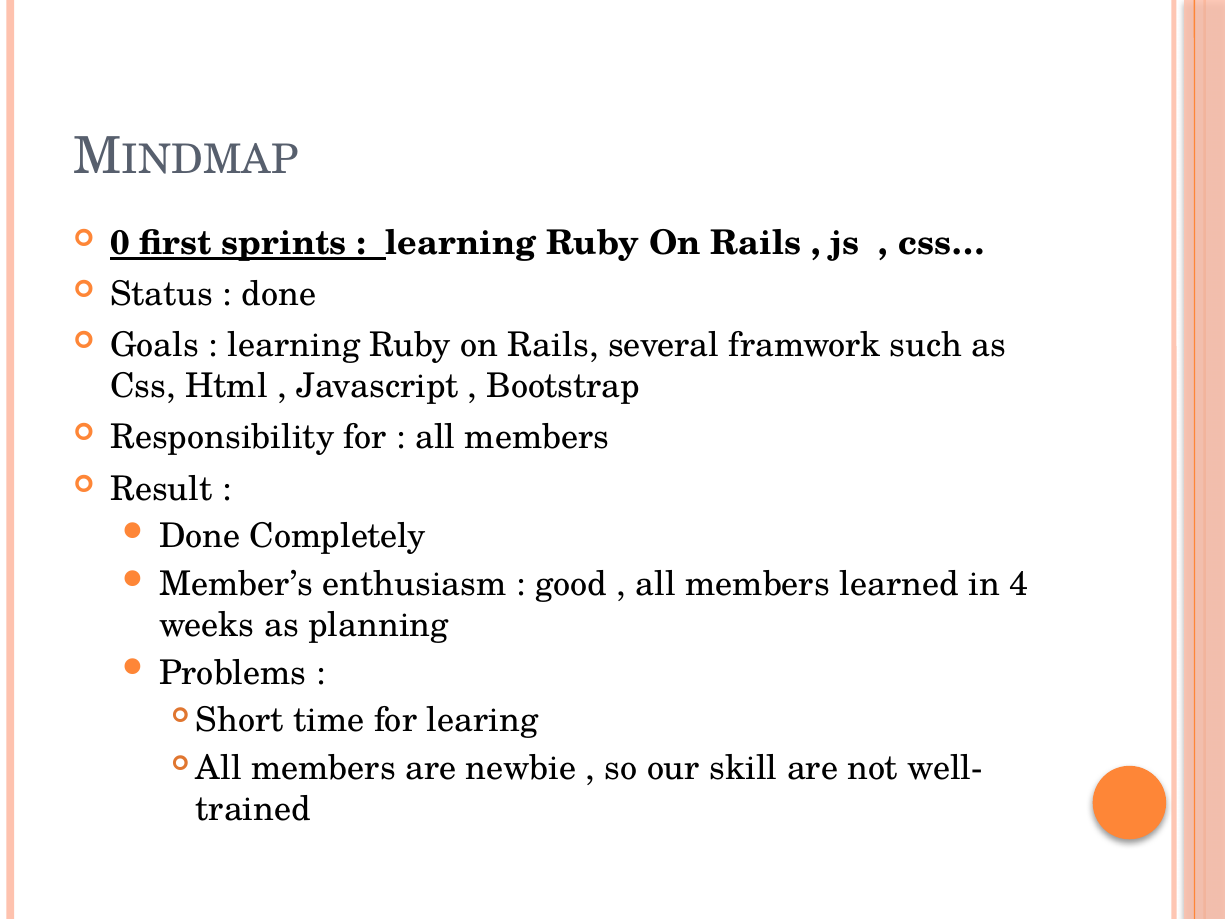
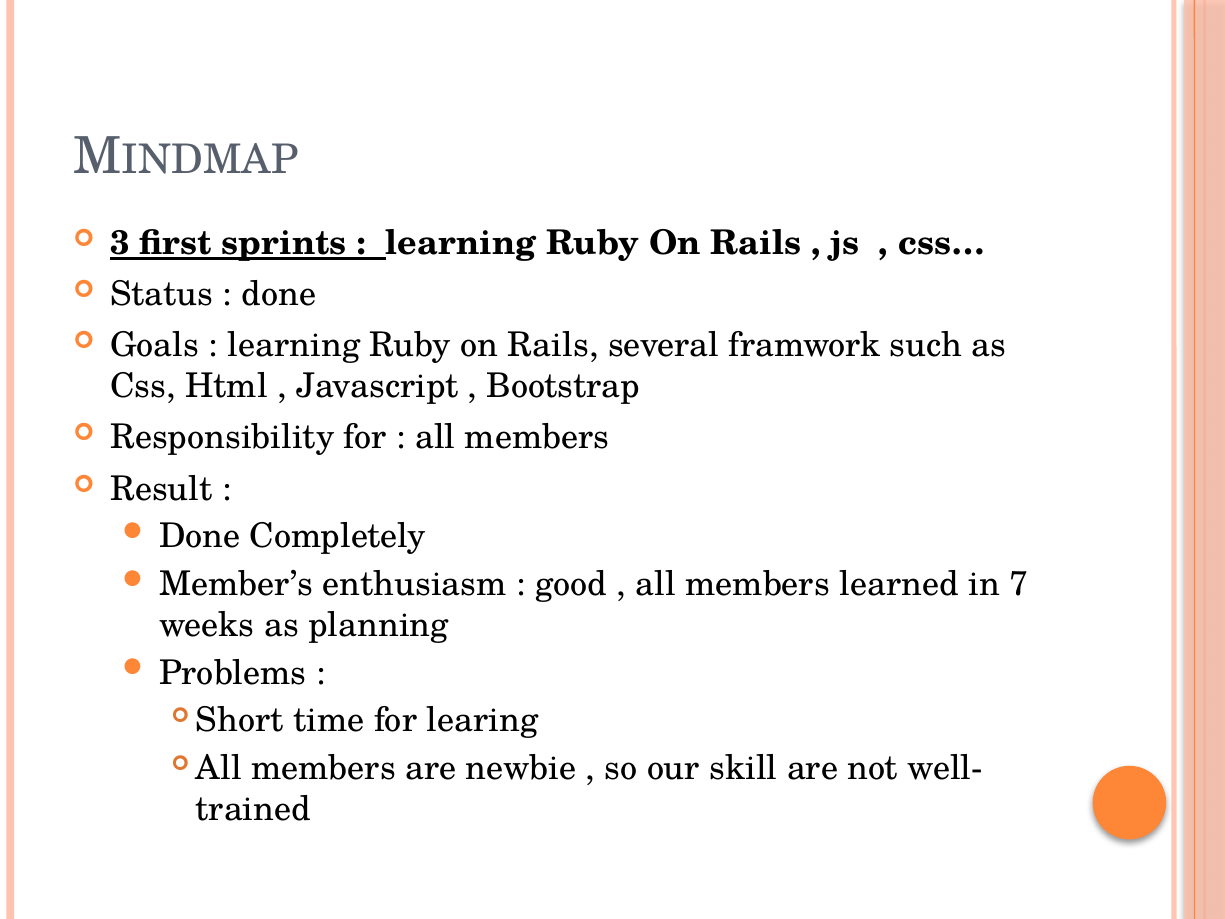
0: 0 -> 3 (120, 243)
4: 4 -> 7 (1019, 584)
